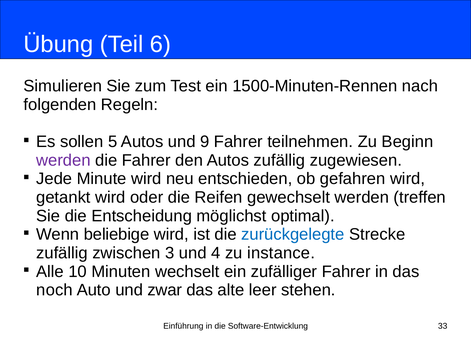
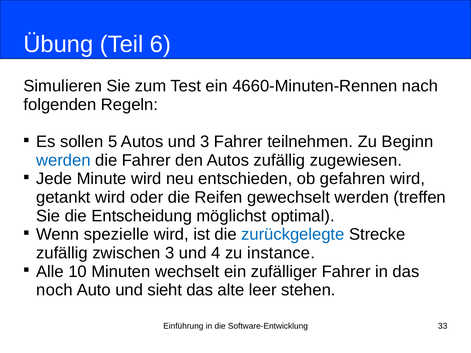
1500-Minuten-Rennen: 1500-Minuten-Rennen -> 4660-Minuten-Rennen (315, 86)
und 9: 9 -> 3 (205, 142)
werden colour: purple -> blue (63, 160)
beliebige: beliebige -> spezielle (116, 235)
zwar: zwar -> sieht (165, 290)
